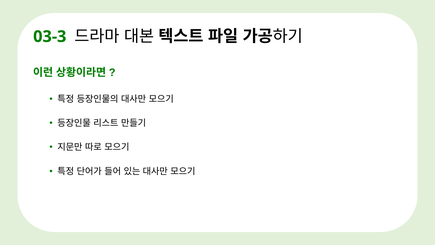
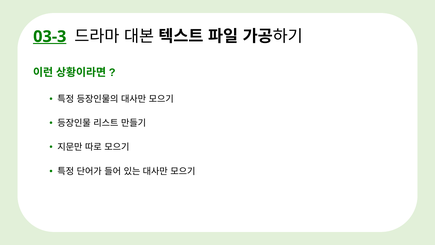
03-3 underline: none -> present (50, 37)
